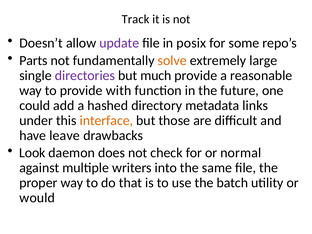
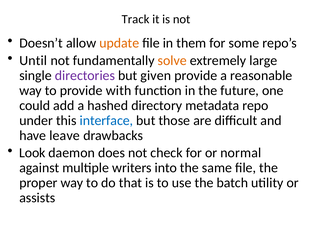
update colour: purple -> orange (119, 43)
posix: posix -> them (191, 43)
Parts: Parts -> Until (33, 61)
much: much -> given (156, 75)
links: links -> repo (255, 105)
interface colour: orange -> blue (106, 120)
would: would -> assists (37, 198)
